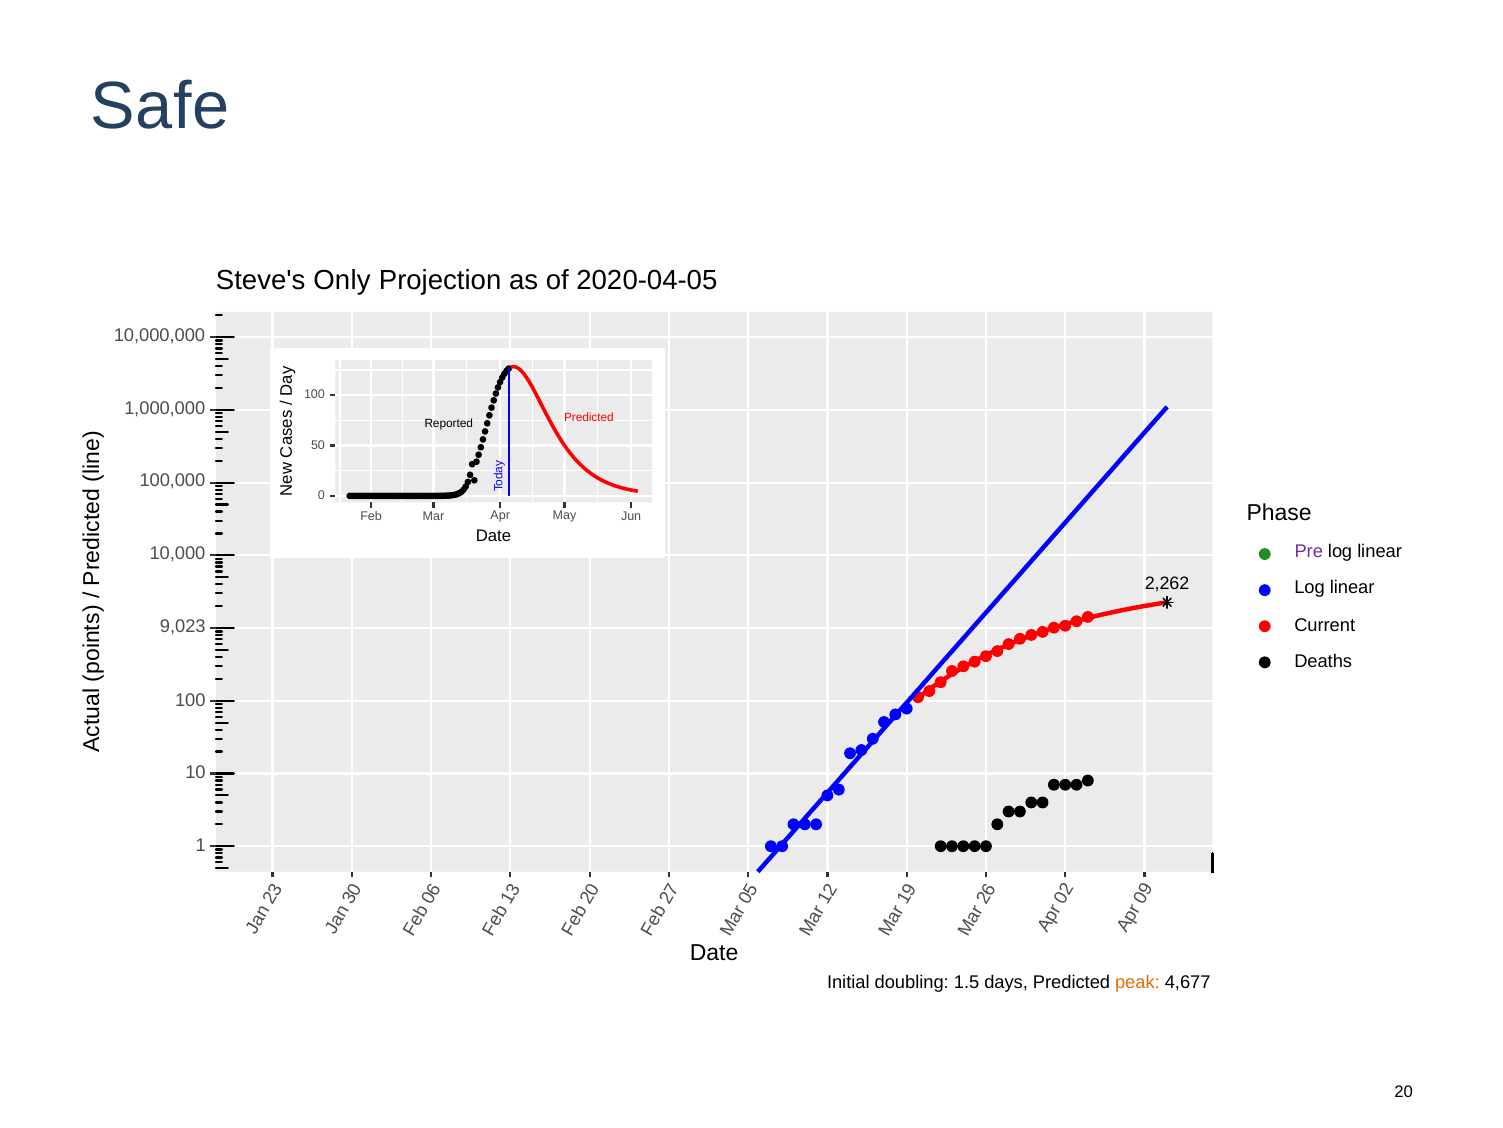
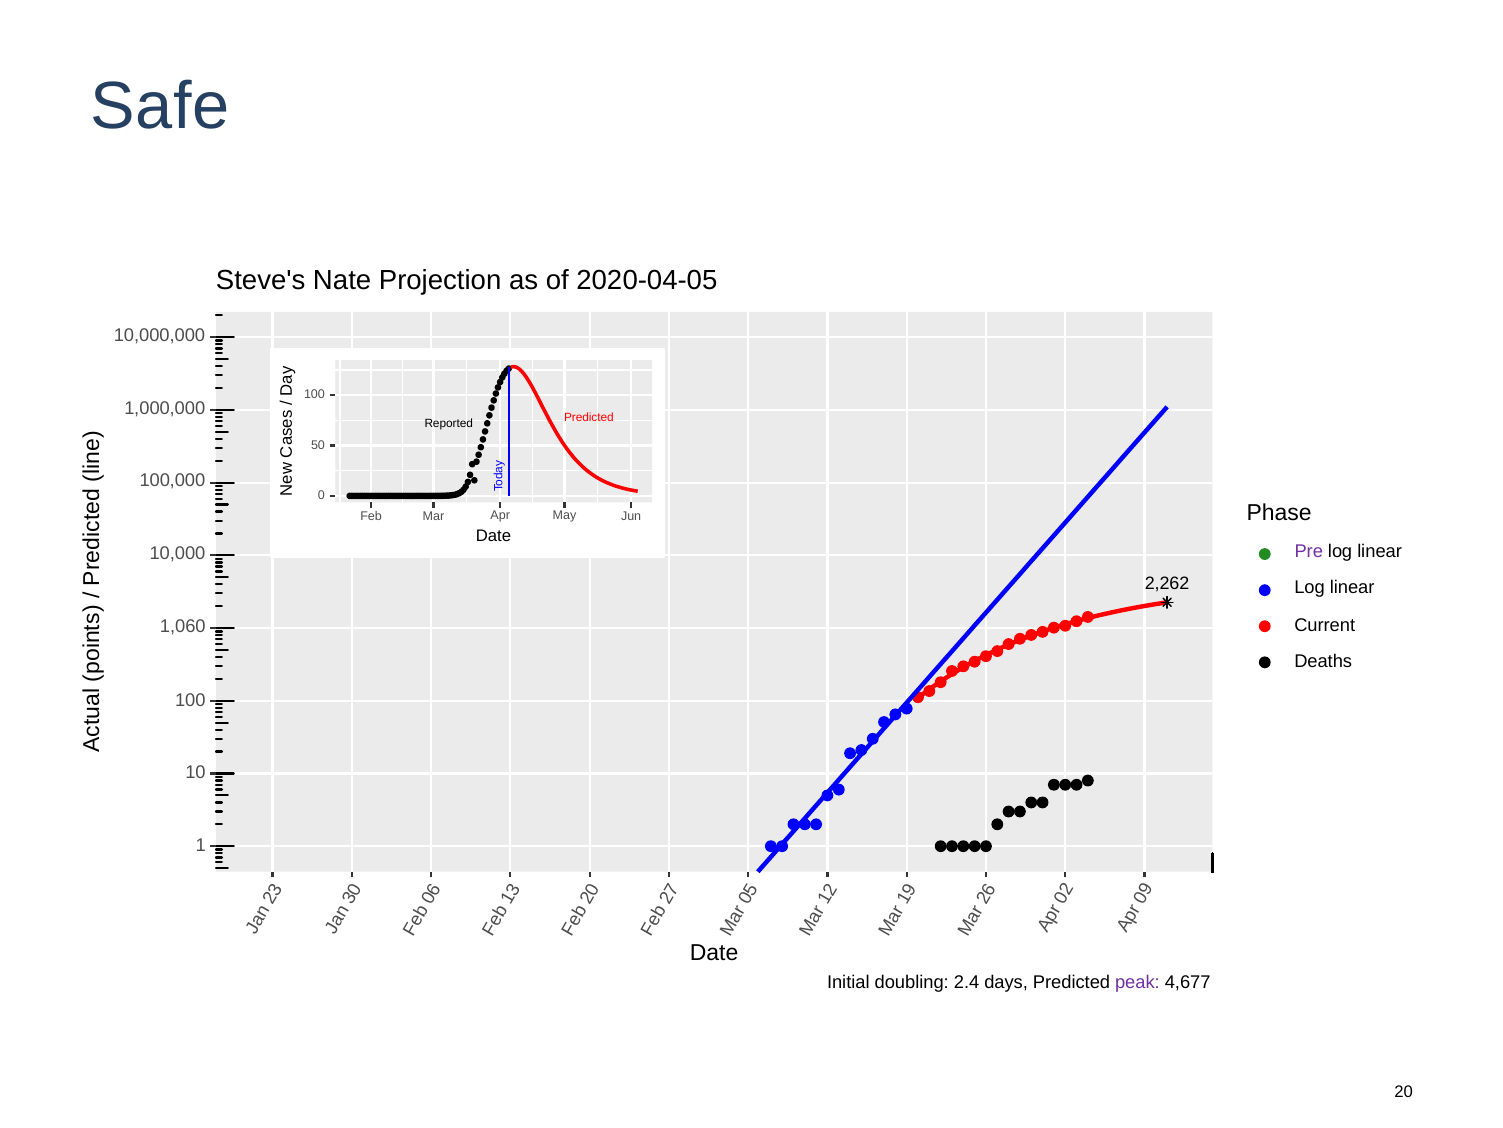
Only: Only -> Nate (342, 280)
9,023: 9,023 -> 1,060 (183, 626)
1.5: 1.5 -> 2.4 (967, 982)
peak colour: orange -> purple (1137, 982)
